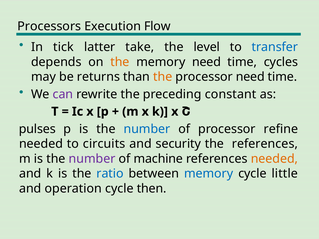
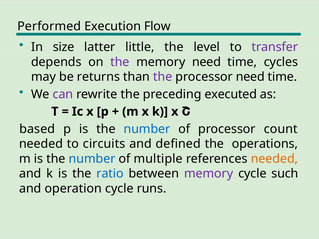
Processors: Processors -> Performed (49, 26)
tick: tick -> size (64, 47)
take: take -> little (140, 47)
transfer colour: blue -> purple (275, 47)
the colour: orange -> purple (120, 62)
the colour: orange -> purple (163, 77)
constant: constant -> executed (231, 94)
pulses: pulses -> based (37, 129)
refine: refine -> count (281, 129)
security: security -> defined (178, 144)
the references: references -> operations (265, 144)
number colour: purple -> blue (92, 159)
machine: machine -> multiple (158, 159)
memory colour: blue -> purple (209, 174)
little: little -> such (285, 174)
then: then -> runs (152, 189)
